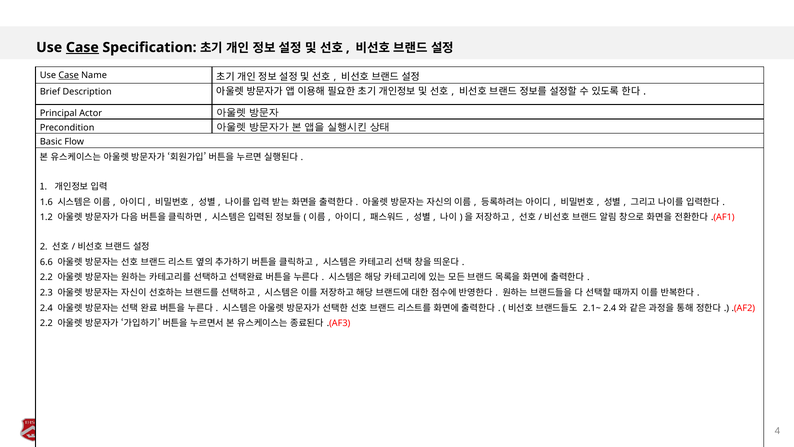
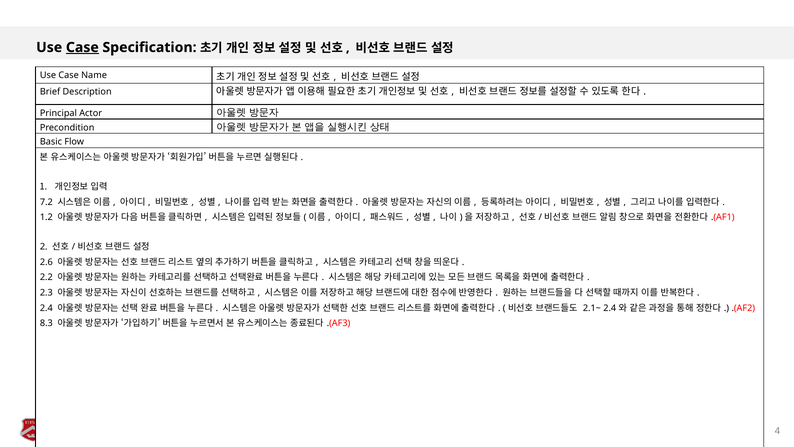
Case underline: present -> none (69, 75)
1.6: 1.6 -> 7.2 (46, 202)
6.6: 6.6 -> 2.6 (46, 262)
2.2: 2.2 -> 8.3 (46, 323)
